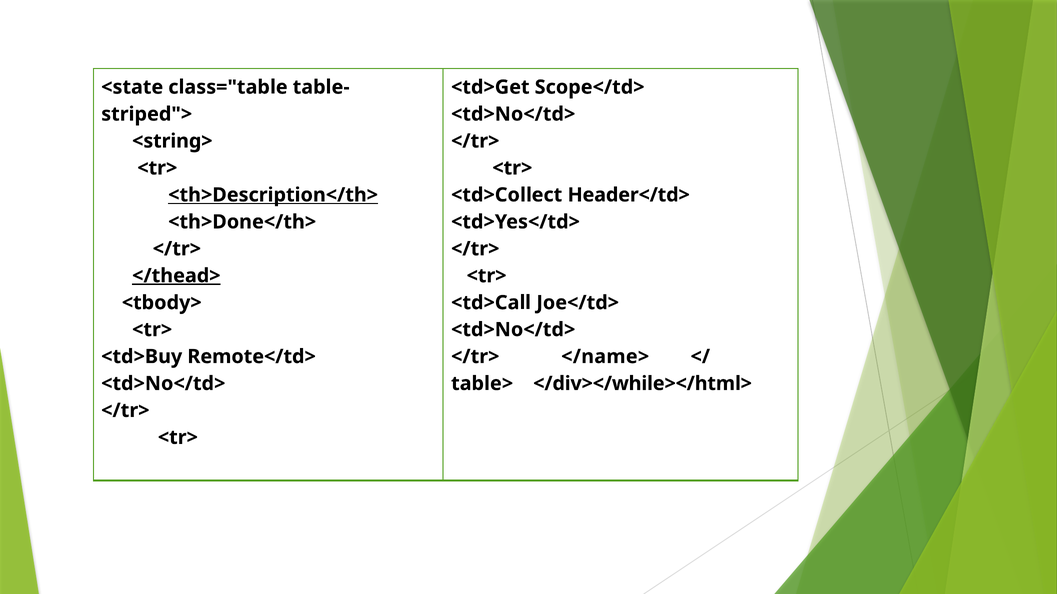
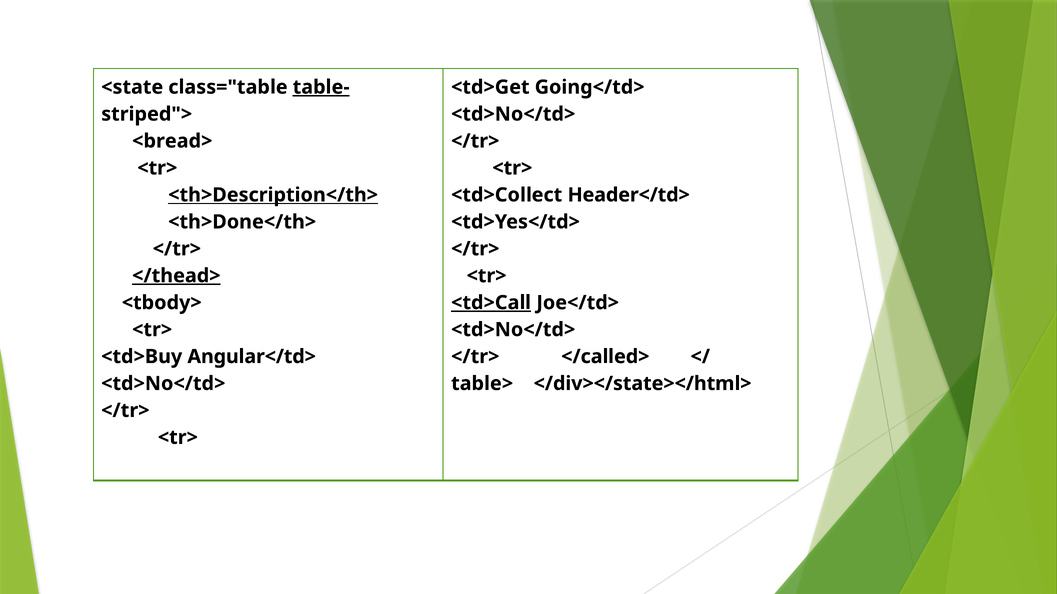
table- underline: none -> present (321, 87)
Scope</td>: Scope</td> -> Going</td> (590, 87)
<string>: <string> -> <bread> (172, 141)
<td>Call underline: none -> present (491, 303)
Remote</td>: Remote</td> -> Angular</td> (252, 357)
</name>: </name> -> </called> (605, 357)
</div></while></html>: </div></while></html> -> </div></state></html> (643, 384)
